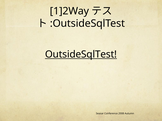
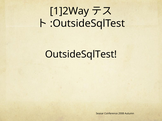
OutsideSqlTest underline: present -> none (81, 55)
